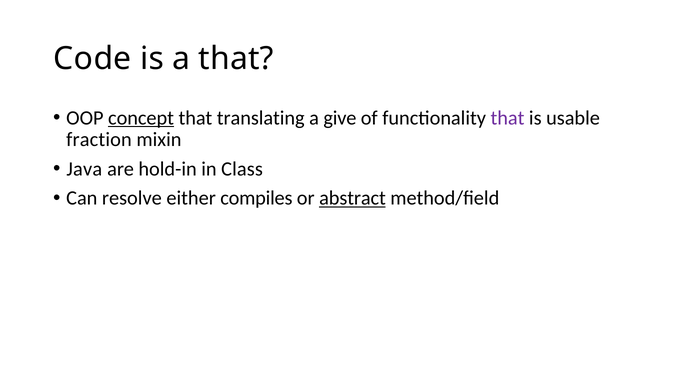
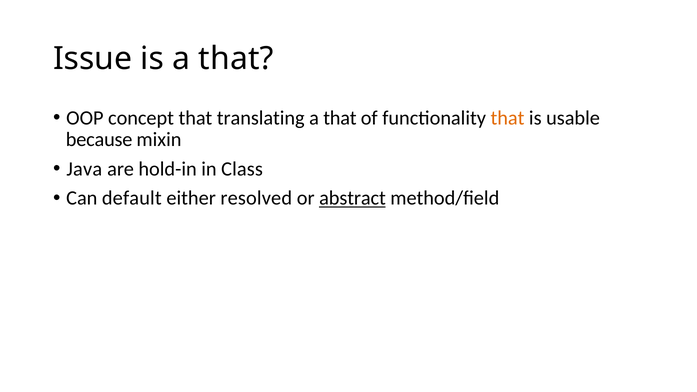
Code: Code -> Issue (93, 59)
concept underline: present -> none (141, 118)
give: give -> that (340, 118)
that colour: purple -> orange (508, 118)
fraction: fraction -> because (99, 140)
resolve: resolve -> default (132, 198)
compiles: compiles -> resolved (256, 198)
